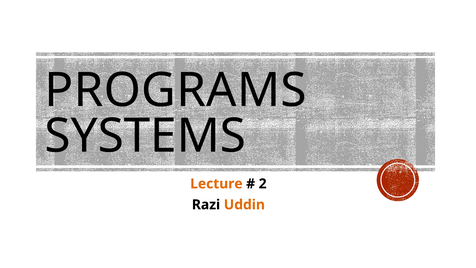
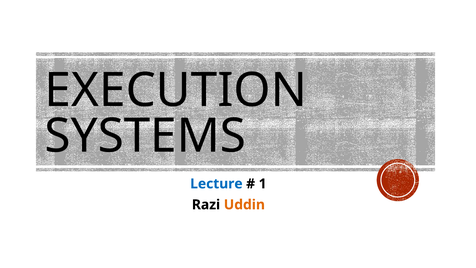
PROGRAMS: PROGRAMS -> EXECUTION (176, 90)
Lecture colour: orange -> blue (216, 184)
2: 2 -> 1 (263, 184)
